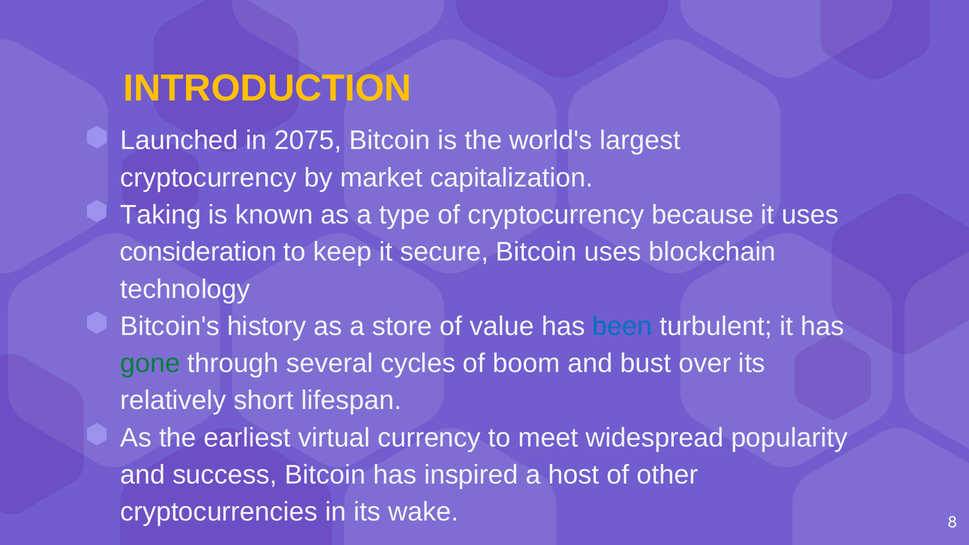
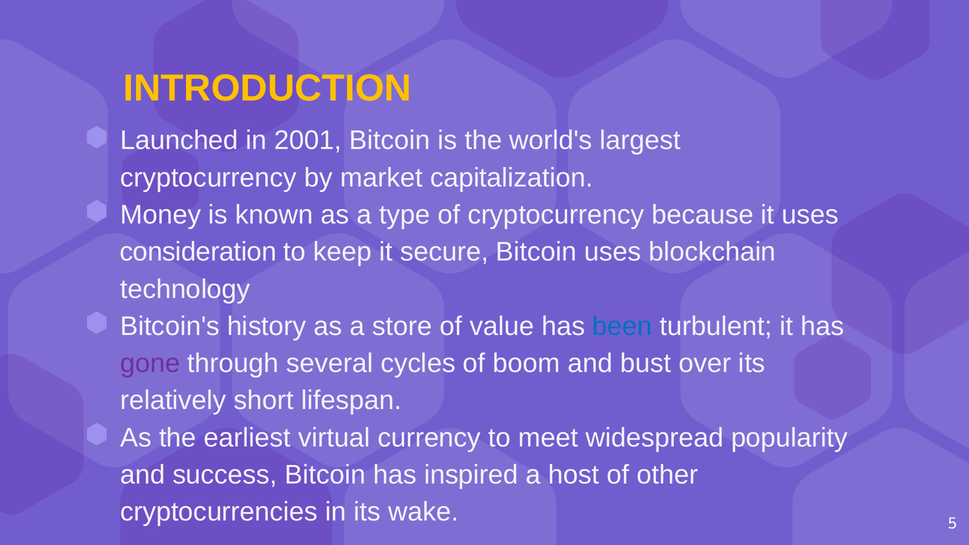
2075: 2075 -> 2001 (308, 141)
Taking: Taking -> Money (161, 215)
gone colour: green -> purple (150, 363)
8: 8 -> 5 (952, 522)
